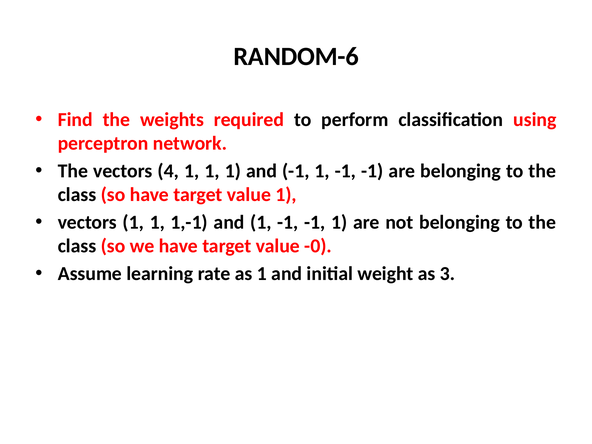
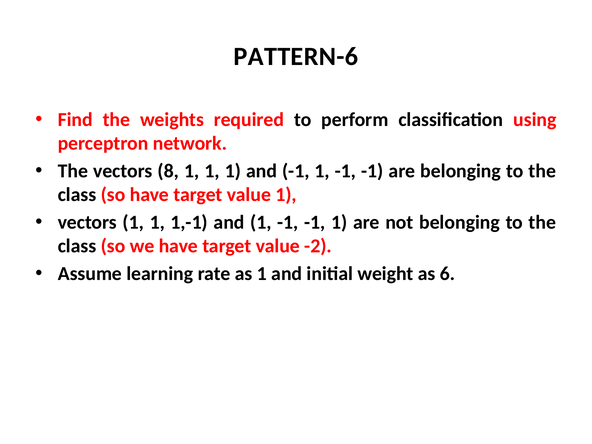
RANDOM-6: RANDOM-6 -> PATTERN-6 (296, 57)
4: 4 -> 8 (168, 171)
-0: -0 -> -2 (318, 246)
3: 3 -> 6 (447, 274)
